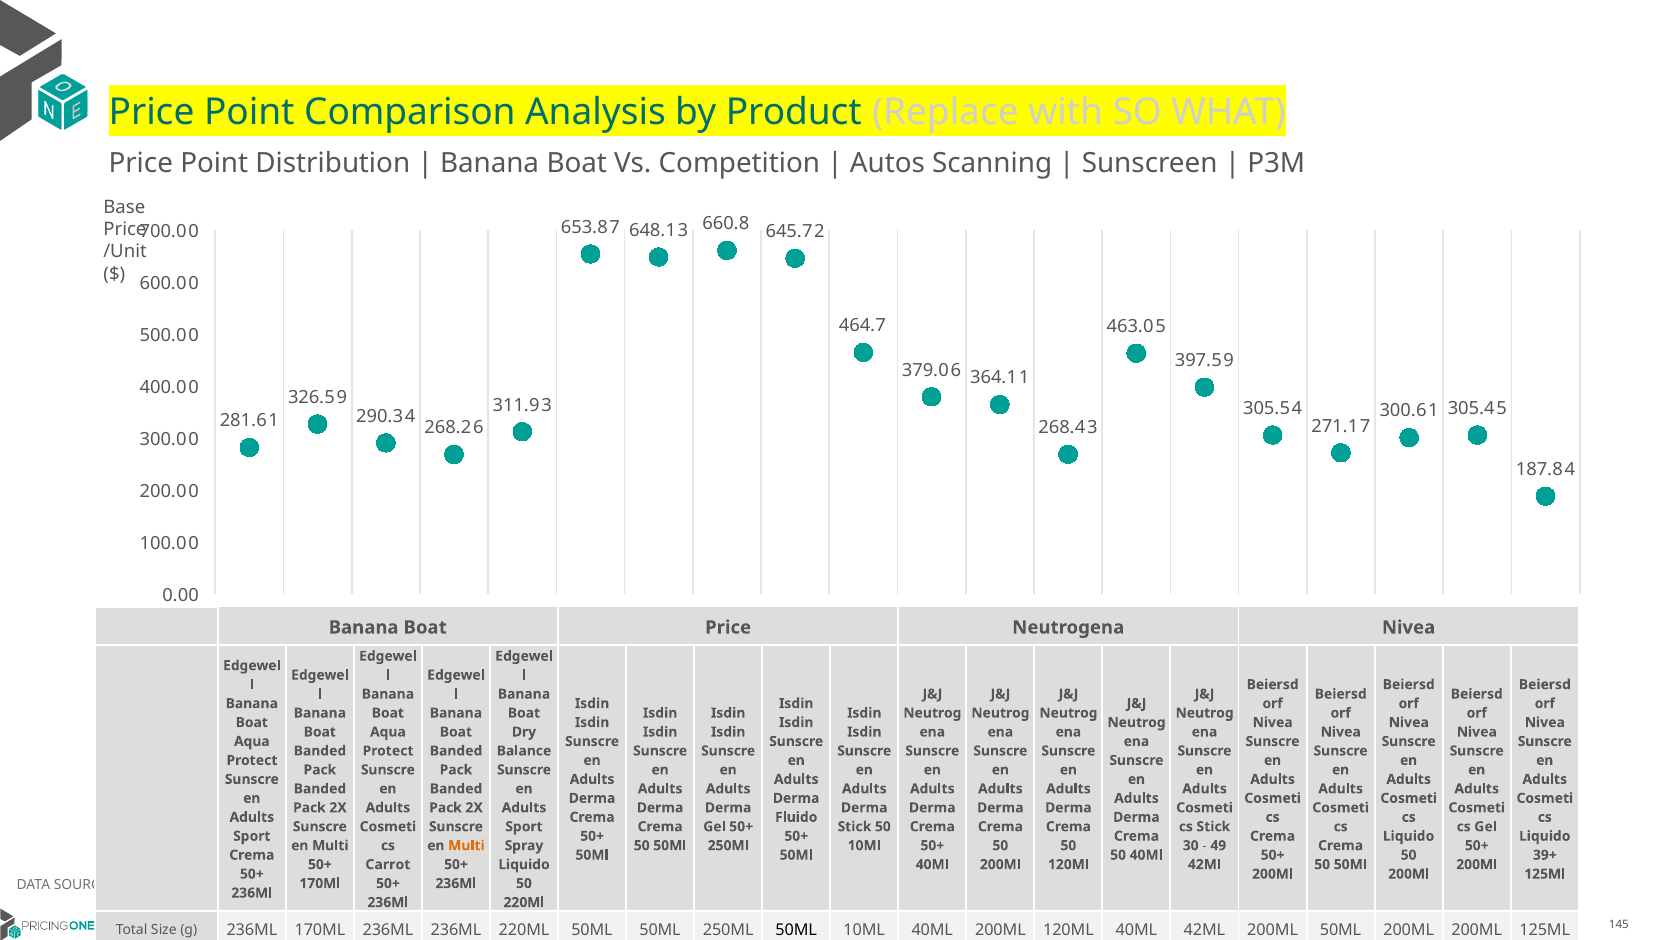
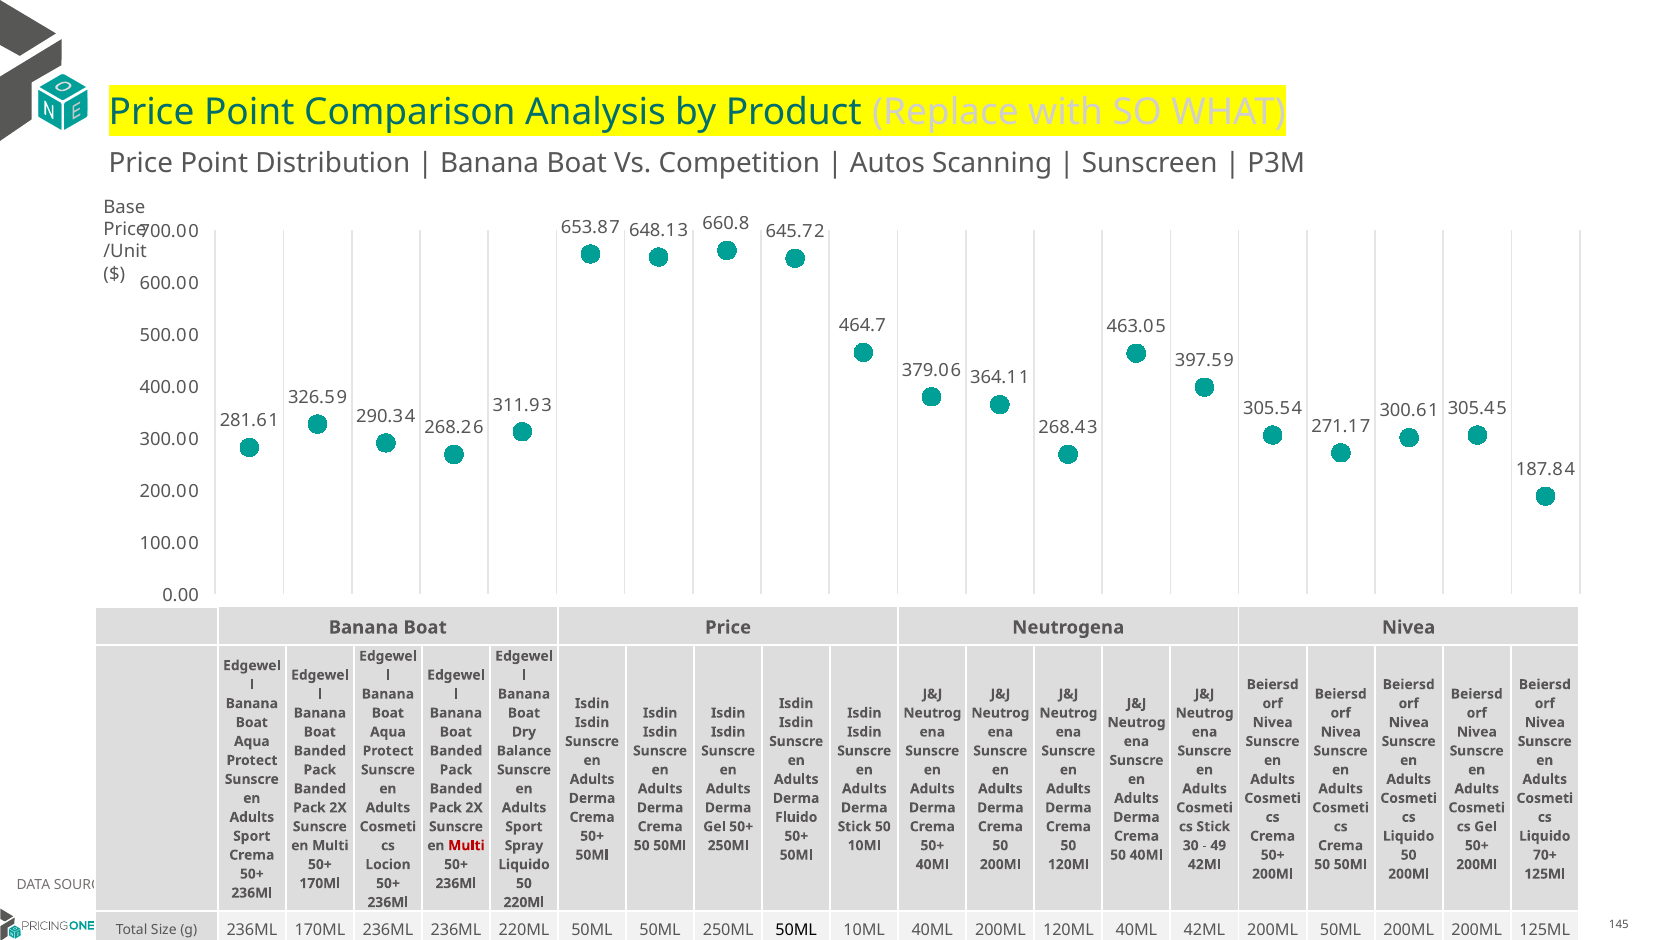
Multi colour: orange -> red (466, 845)
39+: 39+ -> 70+ (1545, 855)
Carrot: Carrot -> Locion (388, 864)
